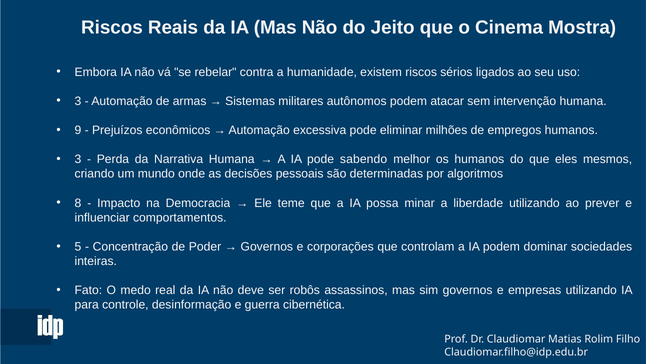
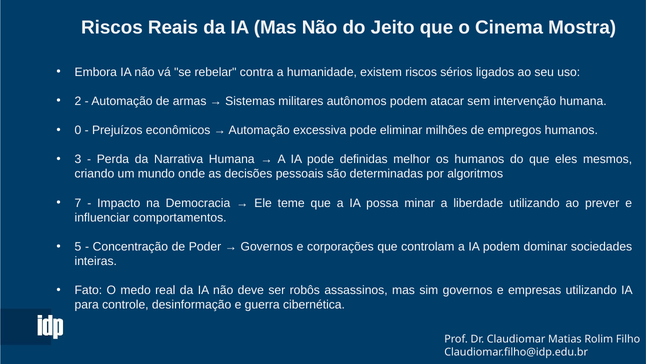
3: 3 -> 2 (78, 101)
9: 9 -> 0 (78, 130)
sabendo: sabendo -> definidas (364, 159)
8: 8 -> 7 (78, 203)
